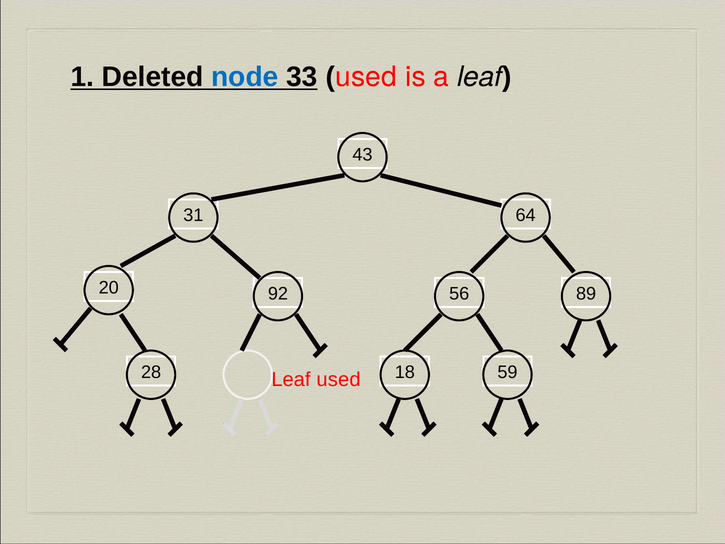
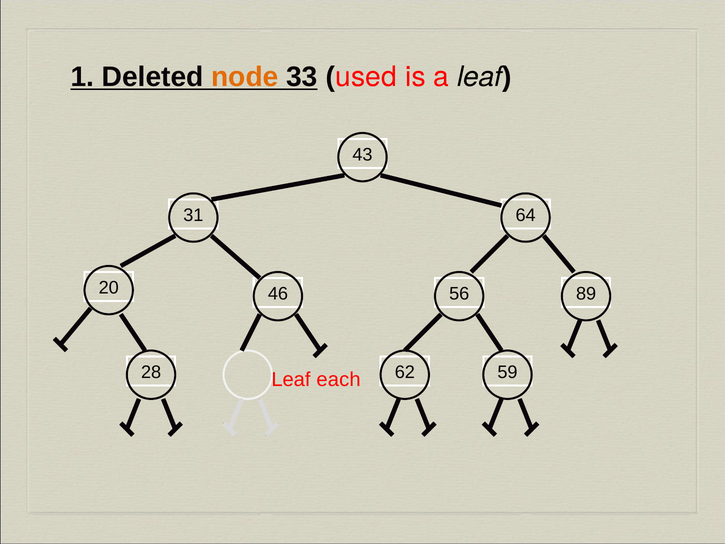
node colour: blue -> orange (245, 77)
92: 92 -> 46 (278, 294)
18: 18 -> 62 (405, 372)
Leaf used: used -> each (339, 380)
